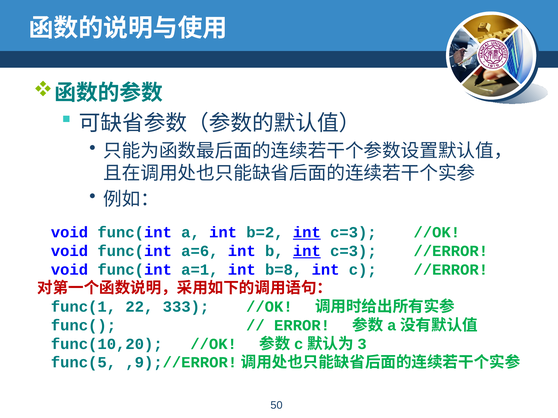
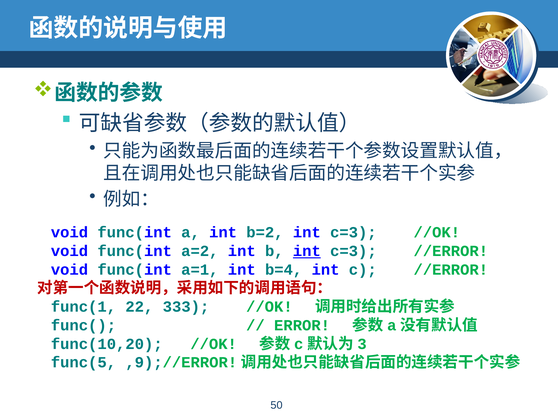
int underline: present -> none (307, 233)
a=6: a=6 -> a=2 (200, 251)
b=8: b=8 -> b=4 (284, 270)
